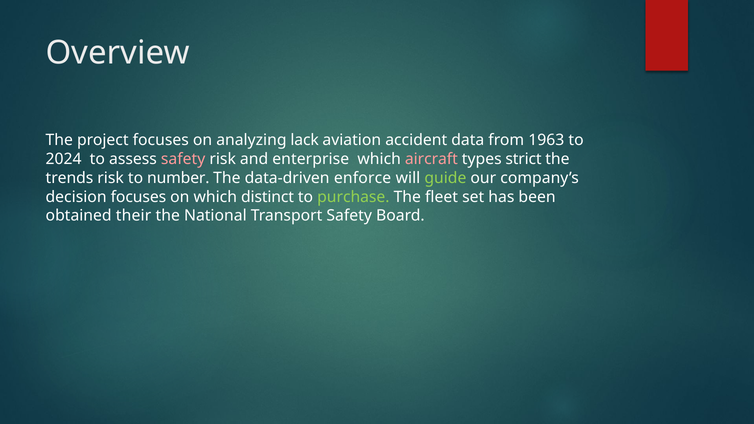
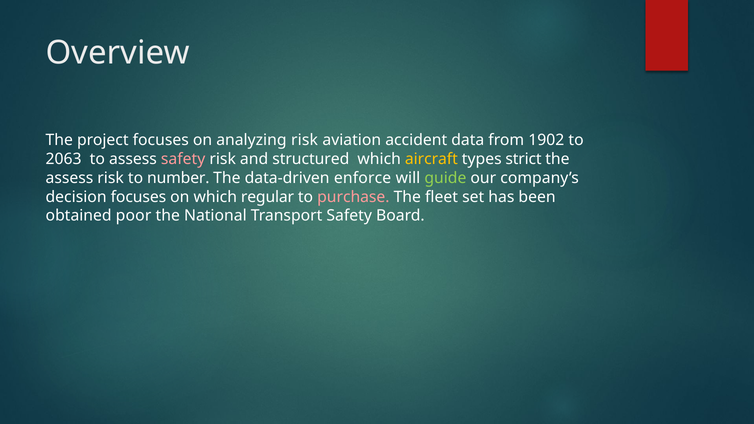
analyzing lack: lack -> risk (304, 140)
1963: 1963 -> 1902 (546, 140)
2024: 2024 -> 2063 (64, 159)
enterprise: enterprise -> structured (311, 159)
aircraft colour: pink -> yellow (431, 159)
trends: trends -> assess (69, 178)
distinct: distinct -> regular (268, 197)
purchase colour: light green -> pink (353, 197)
their: their -> poor (134, 216)
